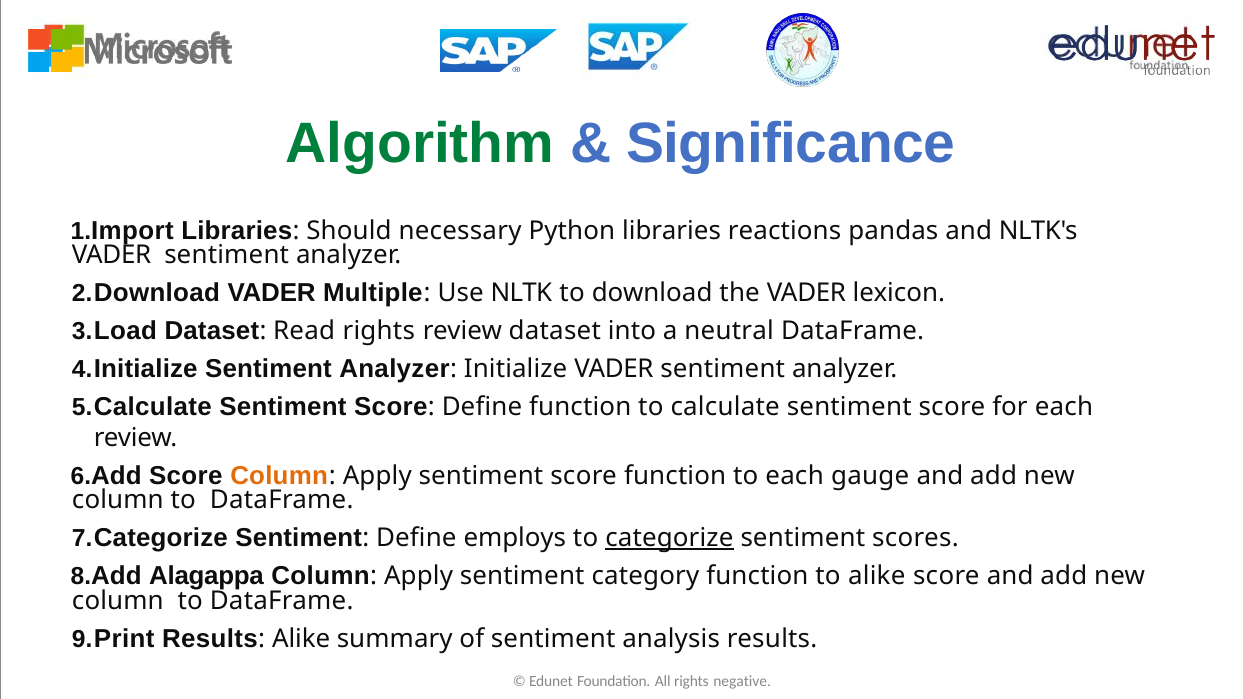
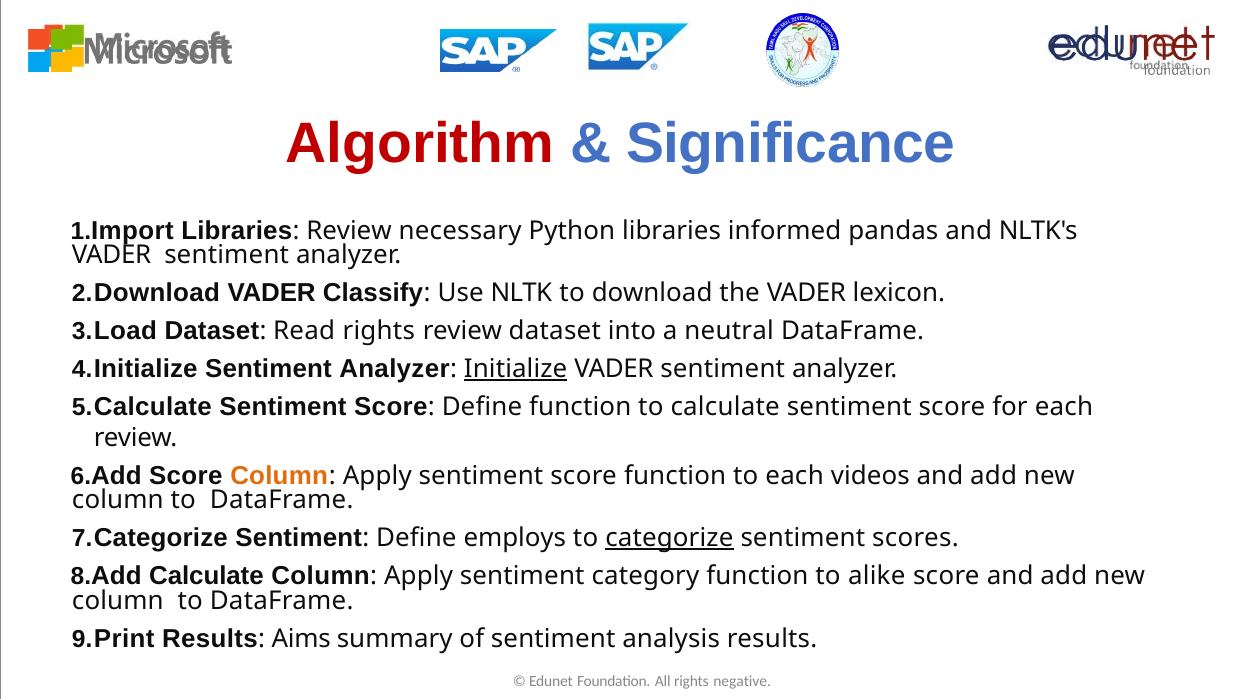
Algorithm colour: green -> red (420, 144)
Should: Should -> Review (349, 231)
reactions: reactions -> informed (785, 231)
Multiple: Multiple -> Classify (373, 293)
Initialize underline: none -> present (516, 369)
gauge: gauge -> videos (870, 476)
Alagappa: Alagappa -> Calculate (206, 576)
Alike: Alike -> Aims (301, 639)
